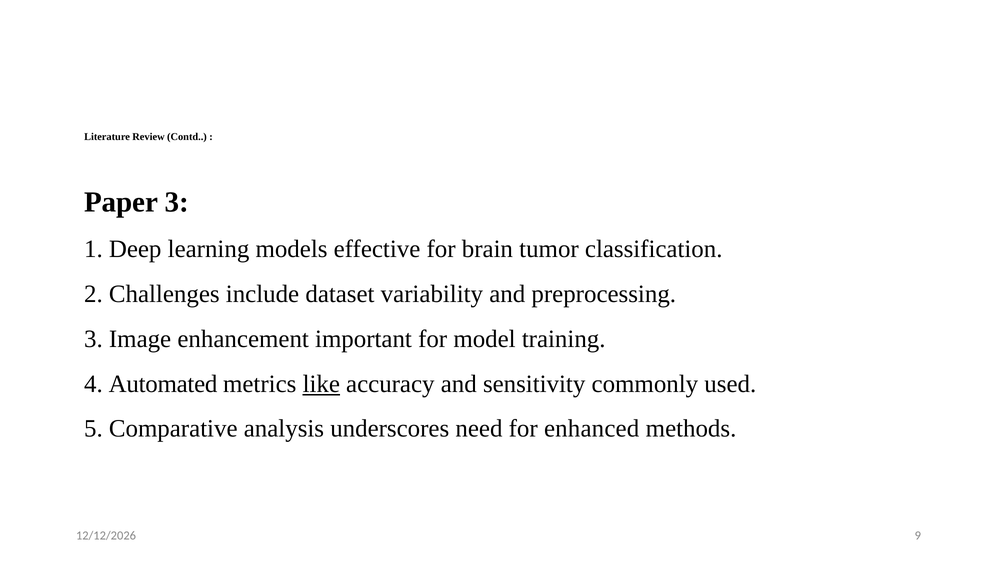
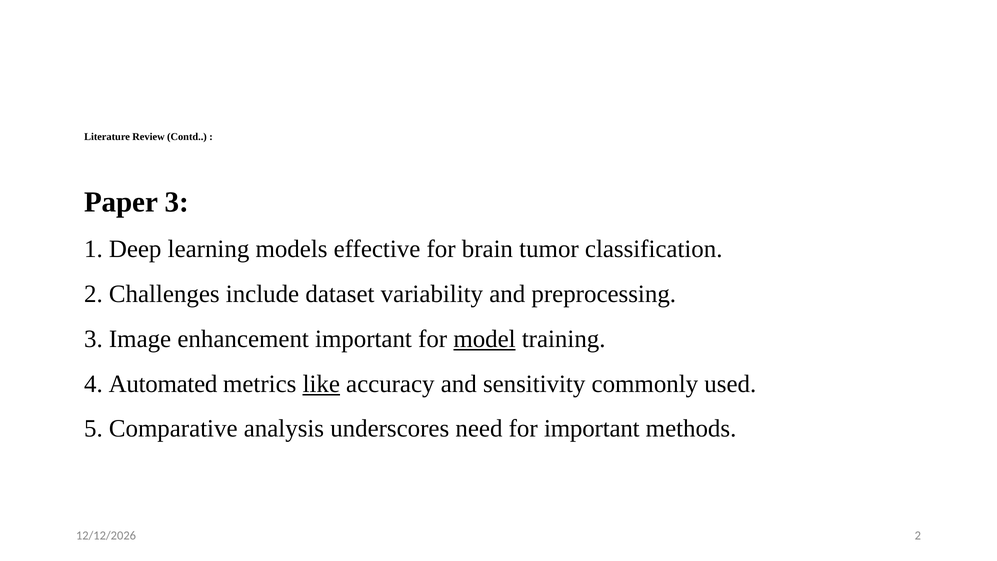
model underline: none -> present (485, 339)
for enhanced: enhanced -> important (592, 429)
9: 9 -> 2 (918, 535)
